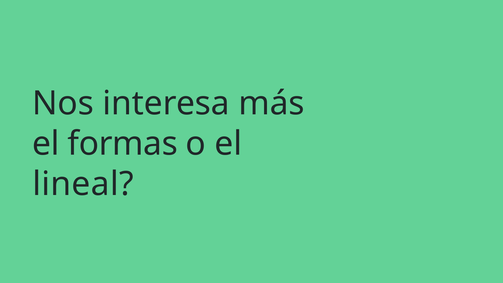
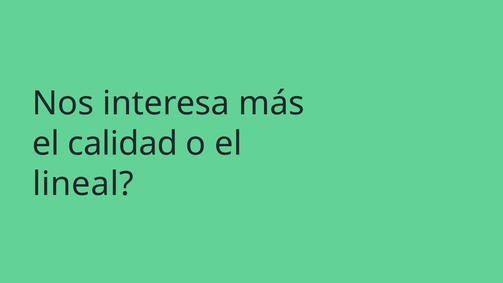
formas: formas -> calidad (123, 144)
